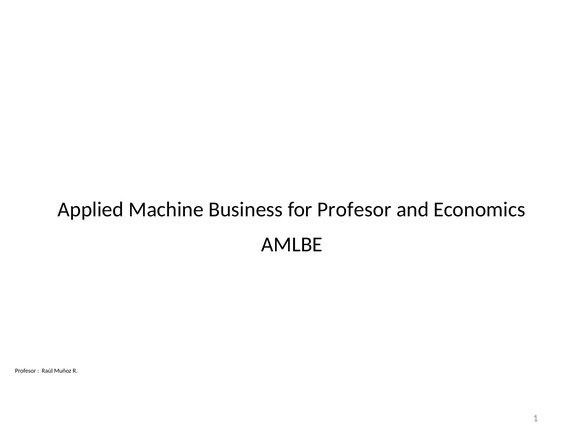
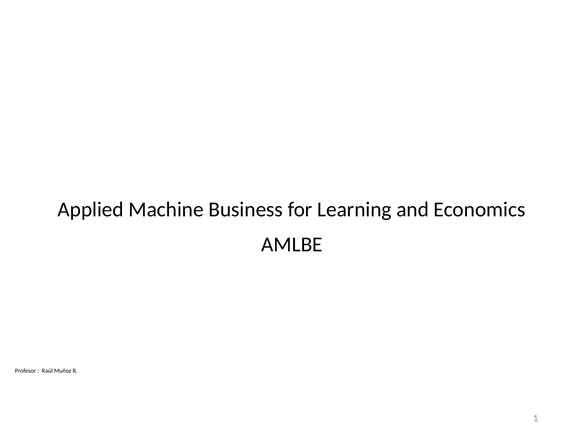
for Profesor: Profesor -> Learning (354, 210)
